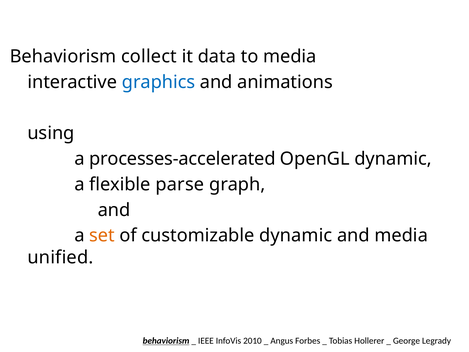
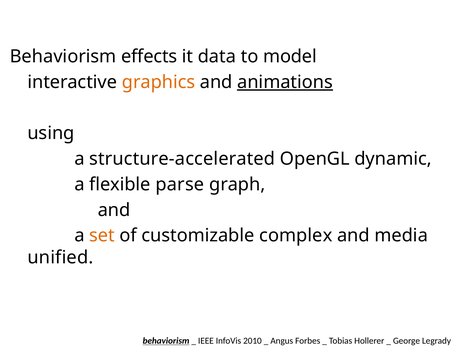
collect: collect -> effects (149, 57)
to media: media -> model (290, 57)
graphics colour: blue -> orange (159, 82)
animations underline: none -> present (285, 82)
processes-accelerated: processes-accelerated -> structure-accelerated (182, 159)
customizable dynamic: dynamic -> complex (296, 235)
